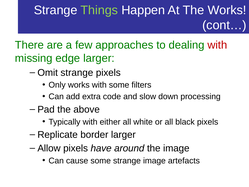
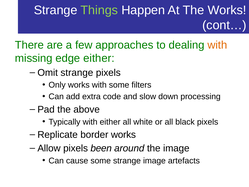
with colour: red -> orange (217, 45)
edge larger: larger -> either (99, 58)
border larger: larger -> works (123, 135)
have: have -> been (101, 148)
